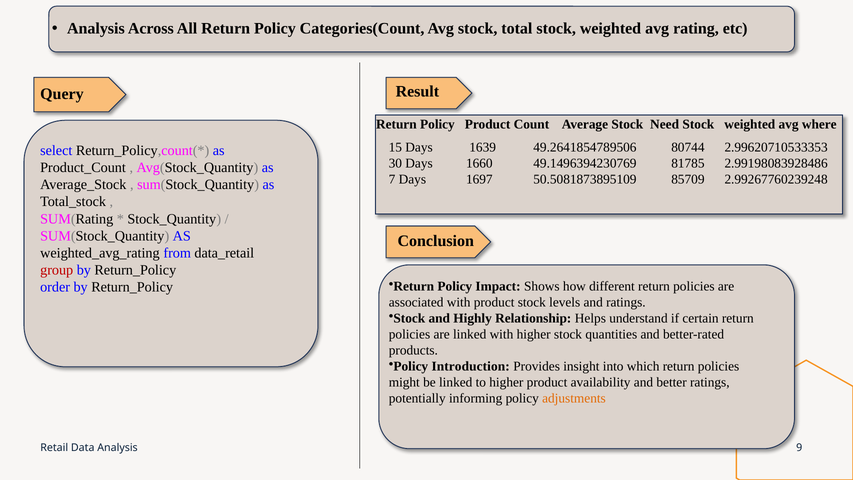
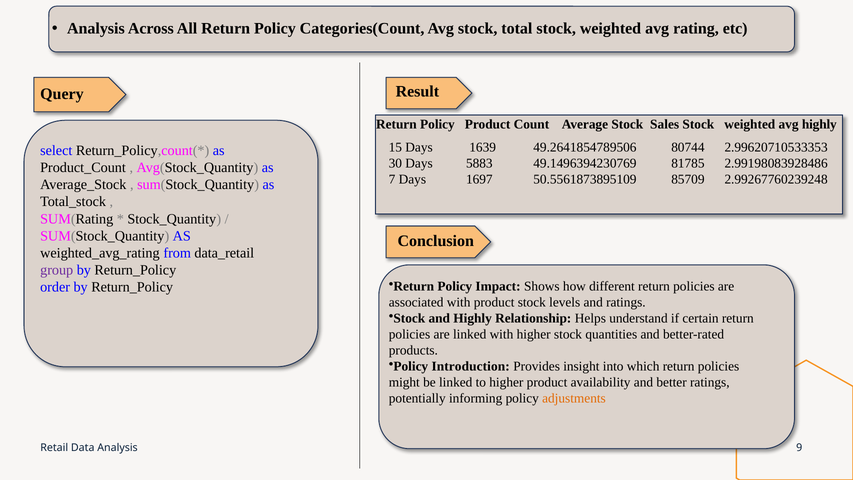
Need: Need -> Sales (665, 124)
avg where: where -> highly (819, 124)
1660: 1660 -> 5883 (479, 163)
50.5081873895109: 50.5081873895109 -> 50.5561873895109 (585, 179)
group colour: red -> purple (57, 270)
